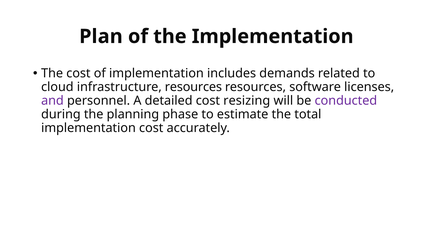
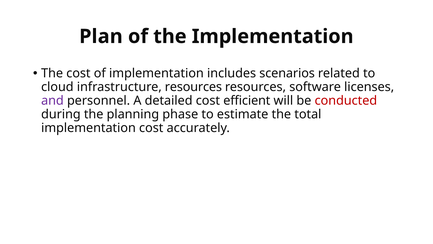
demands: demands -> scenarios (287, 73)
resizing: resizing -> efficient (247, 100)
conducted colour: purple -> red (346, 100)
